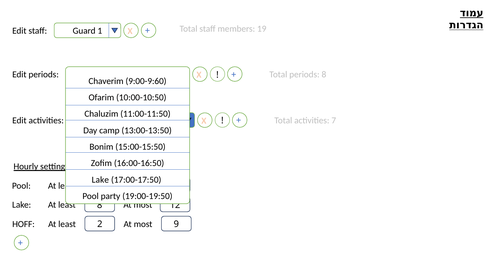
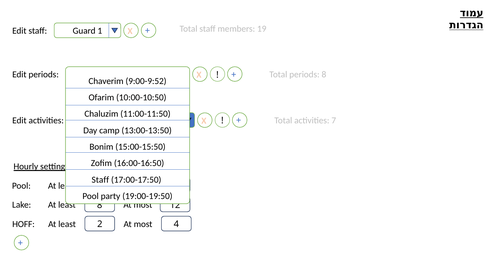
9:00-9:60: 9:00-9:60 -> 9:00-9:52 (146, 81)
Lake: Lake -> Staff (100, 180)
9: 9 -> 4 (176, 224)
